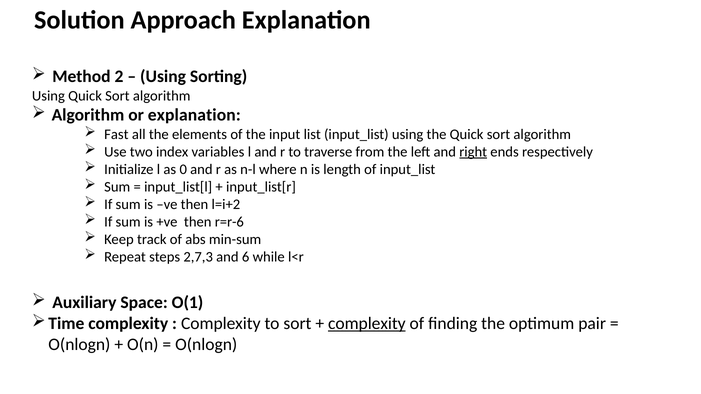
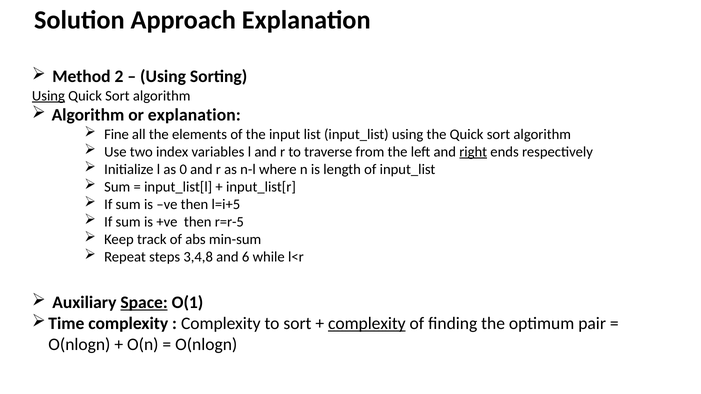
Using underline: none -> present (48, 96)
Fast: Fast -> Fine (116, 134)
l=i+2: l=i+2 -> l=i+5 (226, 205)
r=r-6: r=r-6 -> r=r-5 (229, 222)
2,7,3: 2,7,3 -> 3,4,8 (198, 257)
Space underline: none -> present (144, 303)
